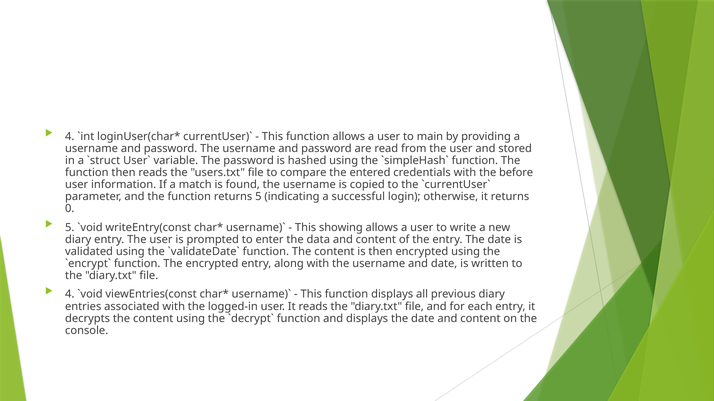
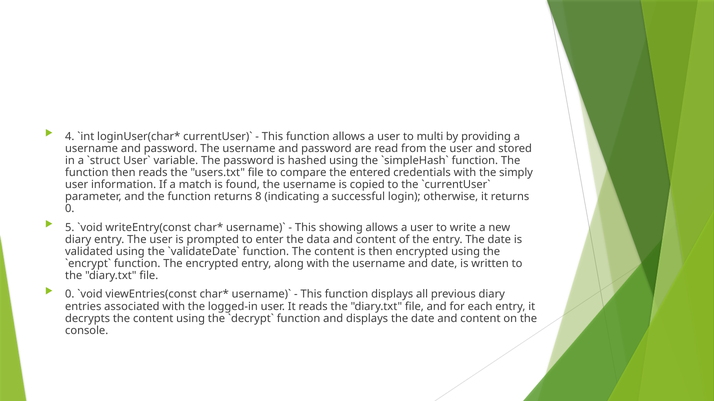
main: main -> multi (430, 137)
before: before -> simply (516, 173)
returns 5: 5 -> 8 (258, 197)
4: 4 -> 0 (70, 295)
